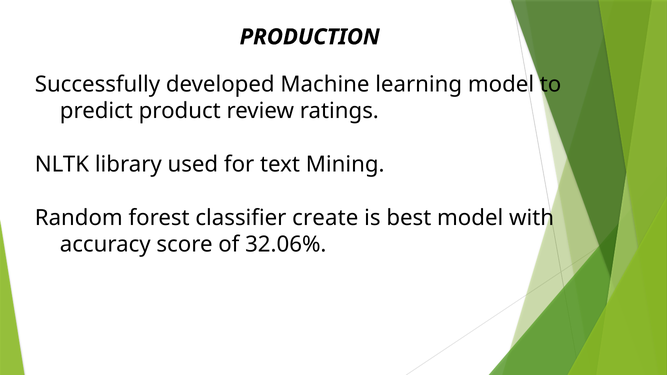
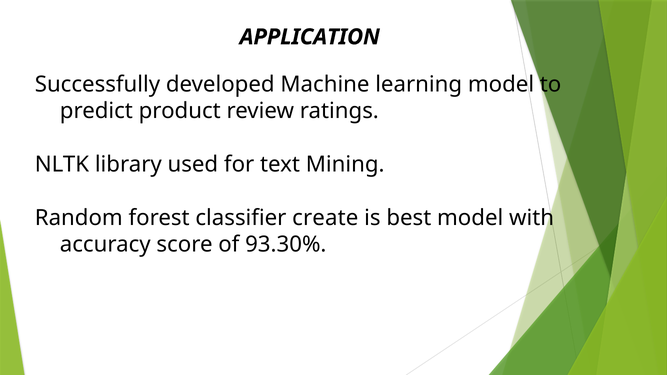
PRODUCTION: PRODUCTION -> APPLICATION (310, 37)
32.06%: 32.06% -> 93.30% (286, 245)
